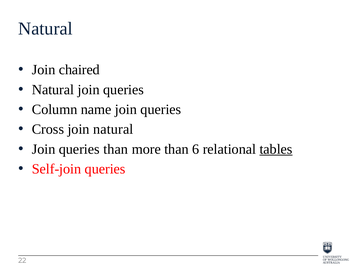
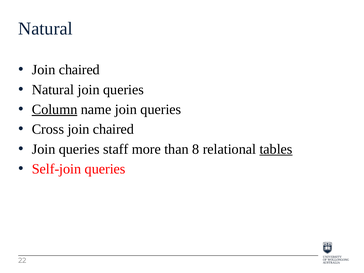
Column underline: none -> present (55, 109)
Cross join natural: natural -> chaired (113, 129)
queries than: than -> staff (116, 149)
6: 6 -> 8 (196, 149)
